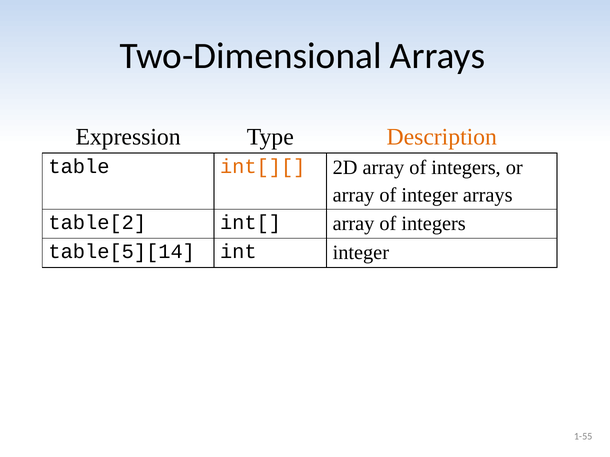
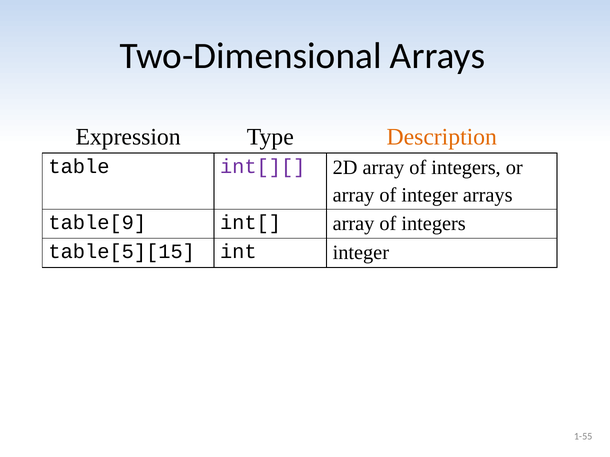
int[][ colour: orange -> purple (263, 167)
table[2: table[2 -> table[9 (97, 223)
table[5][14: table[5][14 -> table[5][15 (122, 252)
